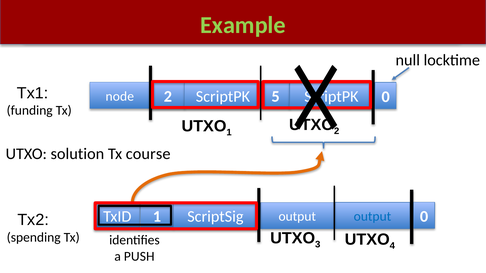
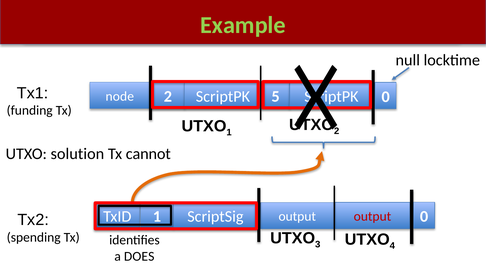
course: course -> cannot (148, 154)
output colour: blue -> red (372, 217)
PUSH: PUSH -> DOES (139, 257)
